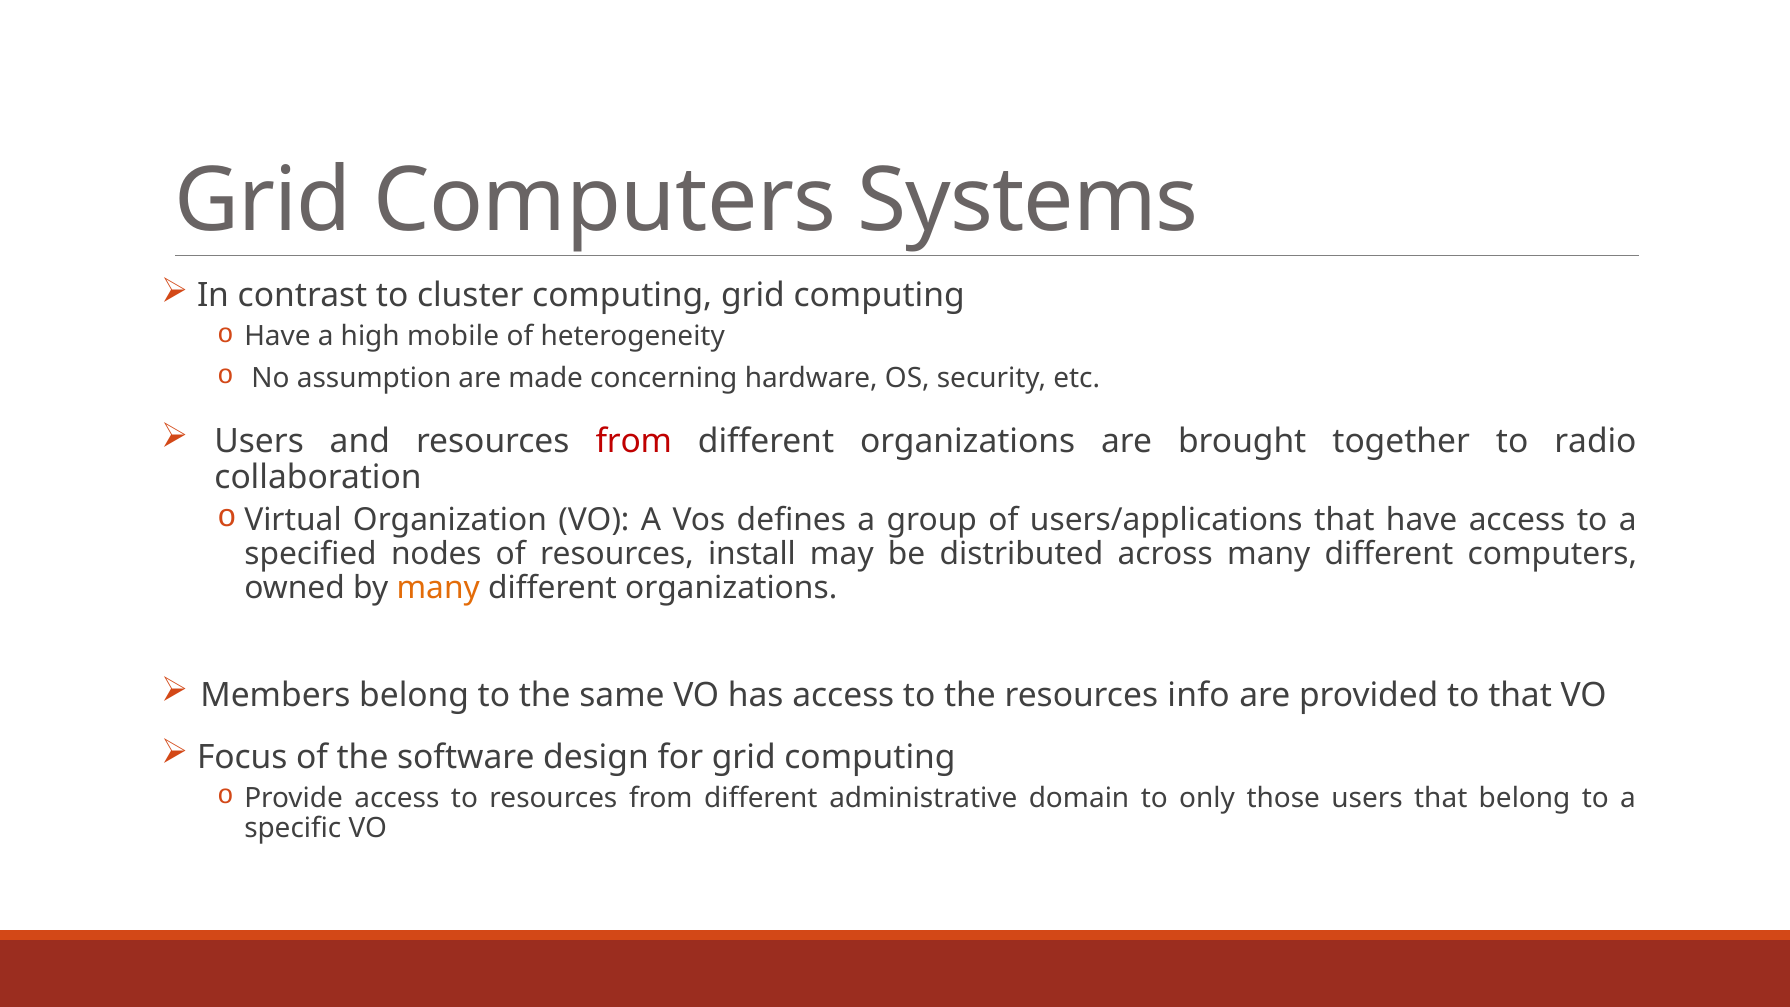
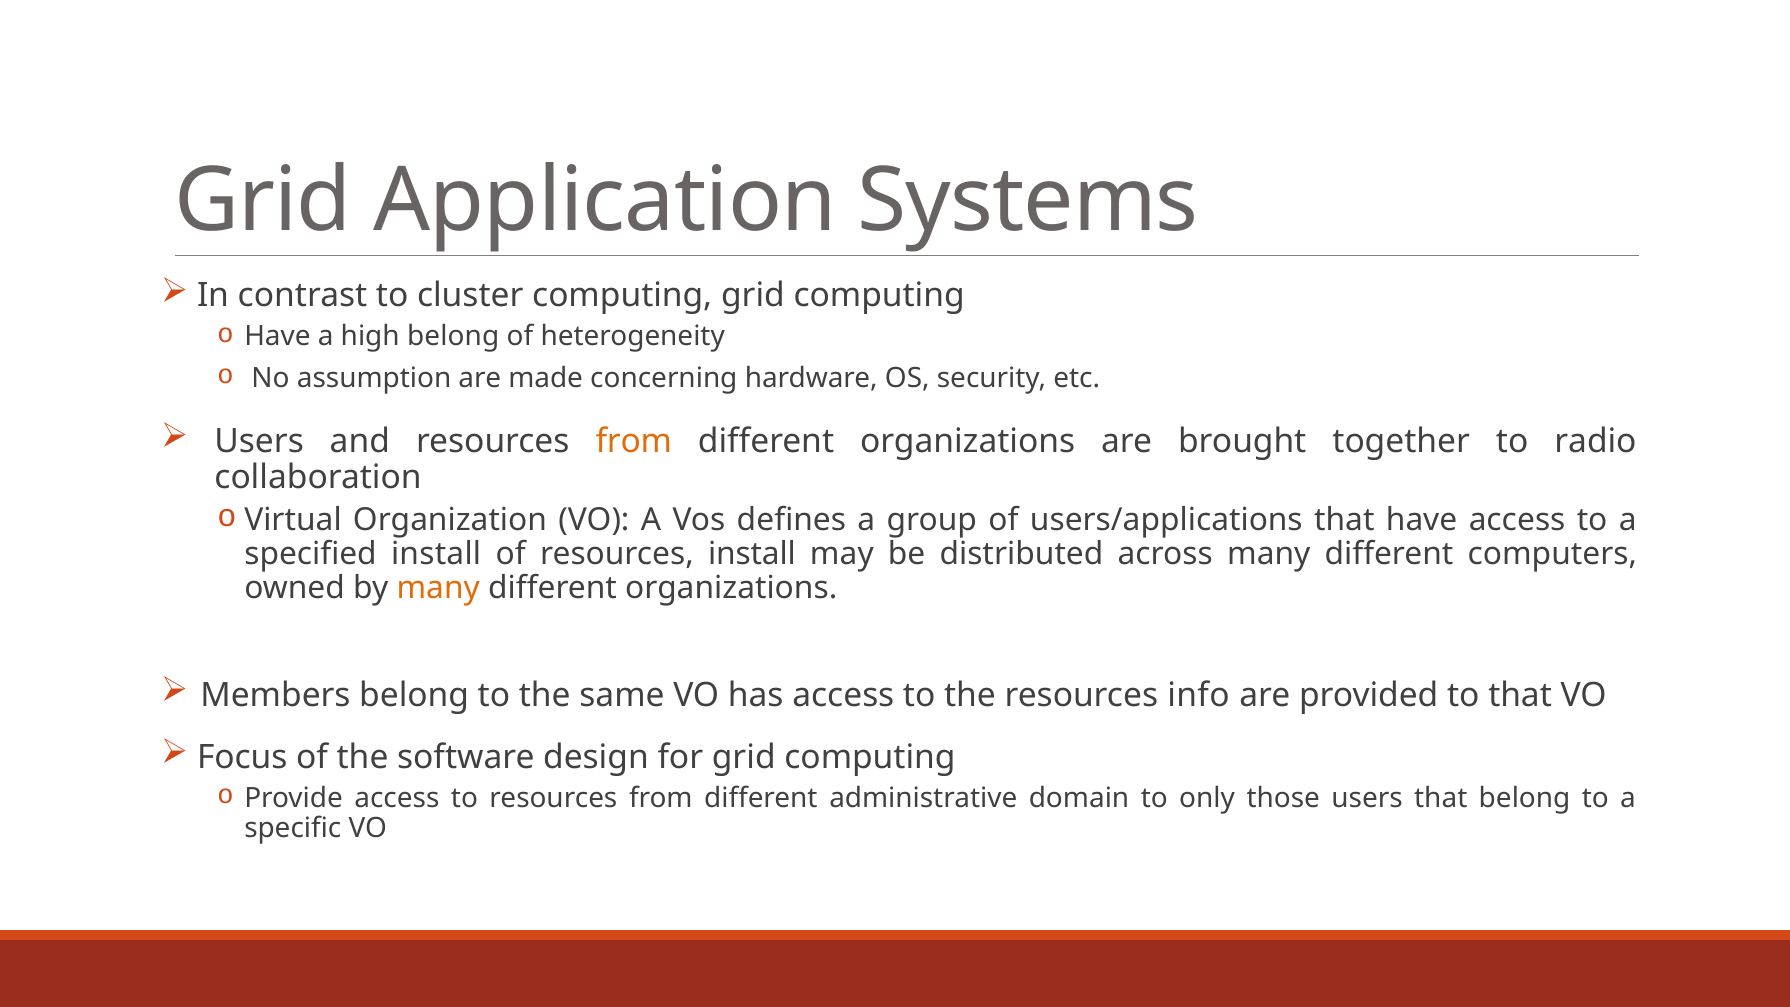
Grid Computers: Computers -> Application (605, 201)
high mobile: mobile -> belong (453, 336)
from colour: red -> orange (634, 441)
specified nodes: nodes -> install (436, 554)
